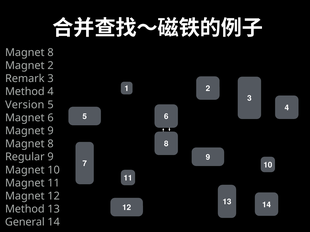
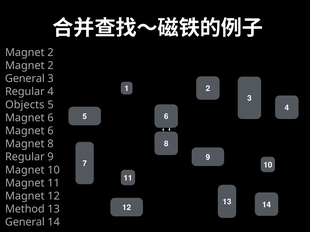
8: 8 -> 2 (50, 53)
Remark: Remark -> General (25, 79)
Method: Method -> Regular (25, 92)
Version: Version -> Objects (25, 105)
9: 9 -> 6 (50, 131)
